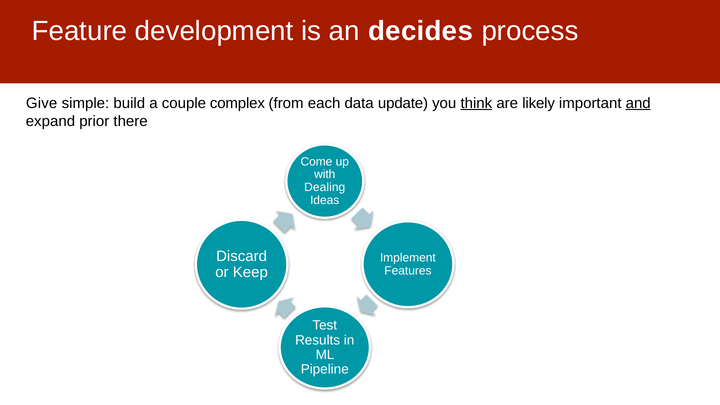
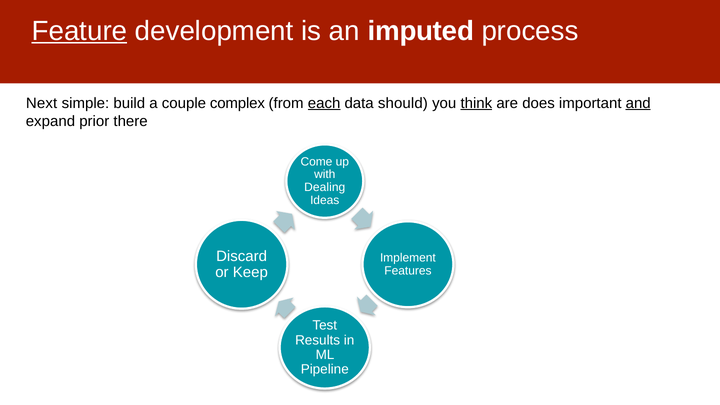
Feature underline: none -> present (79, 31)
decides: decides -> imputed (421, 31)
Give: Give -> Next (42, 103)
each underline: none -> present (324, 103)
update: update -> should (403, 103)
likely: likely -> does (539, 103)
